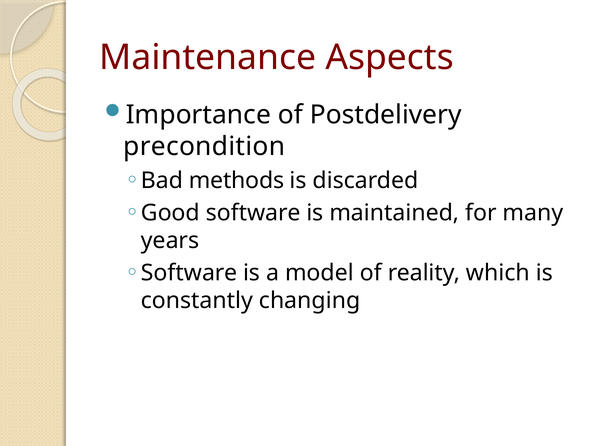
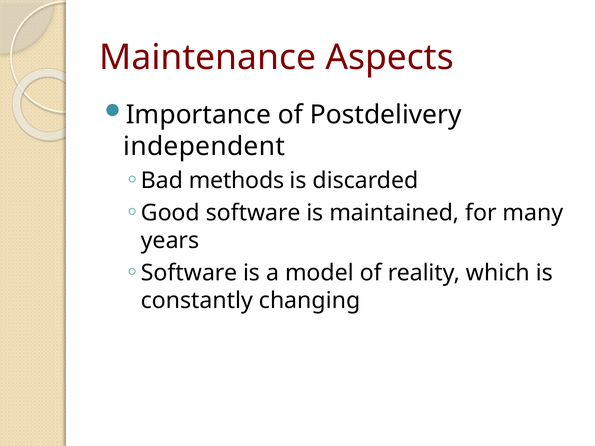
precondition: precondition -> independent (204, 147)
